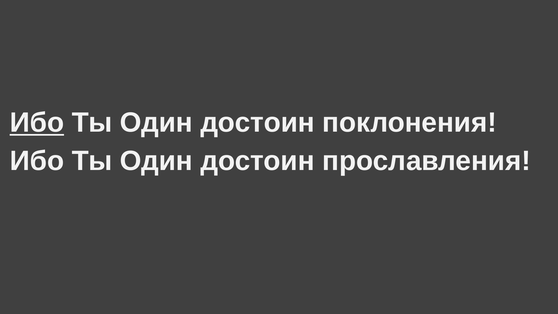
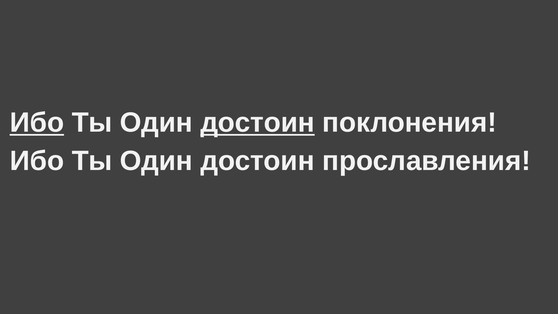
достоин underline: none -> present (258, 123)
